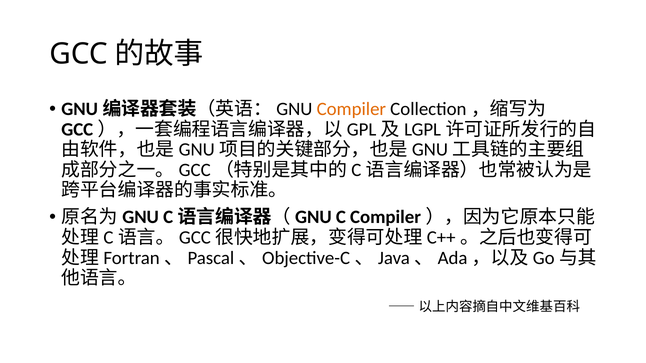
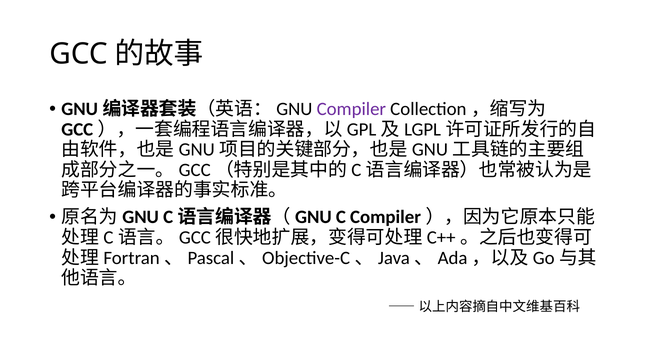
Compiler colour: orange -> purple (351, 109)
